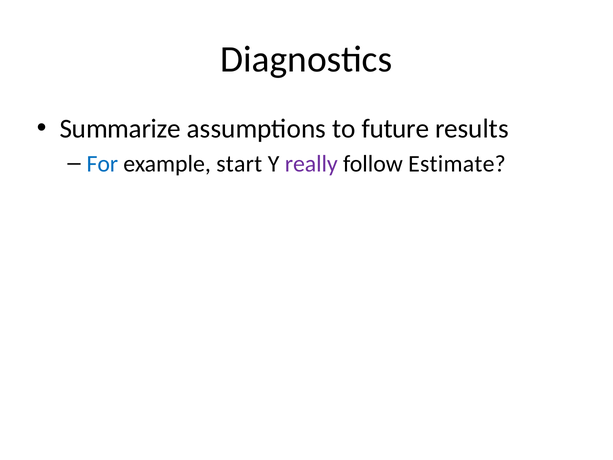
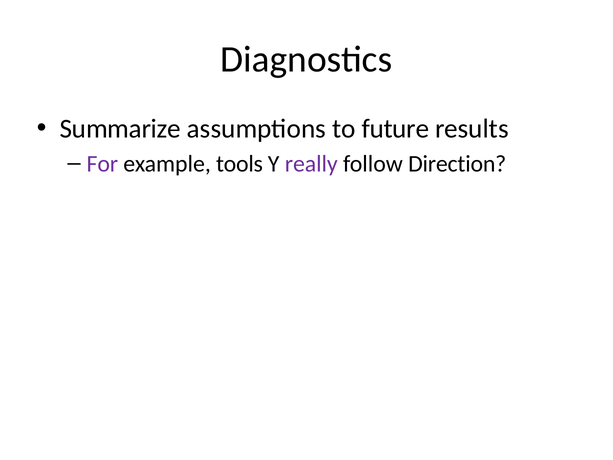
For colour: blue -> purple (102, 164)
start: start -> tools (239, 164)
Estimate: Estimate -> Direction (457, 164)
